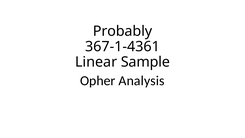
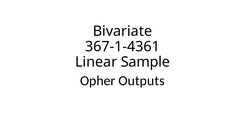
Probably: Probably -> Bivariate (122, 31)
Analysis: Analysis -> Outputs (142, 81)
